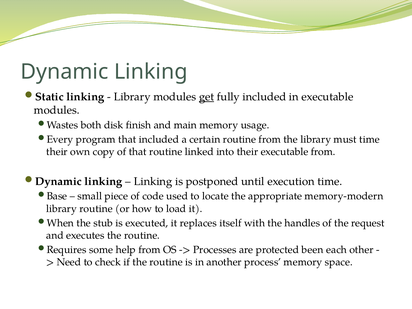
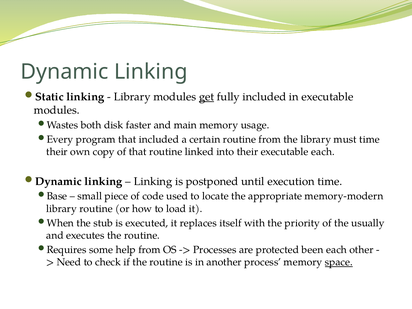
finish: finish -> faster (139, 125)
executable from: from -> each (323, 152)
handles: handles -> priority (302, 223)
request: request -> usually (368, 223)
space underline: none -> present (339, 262)
